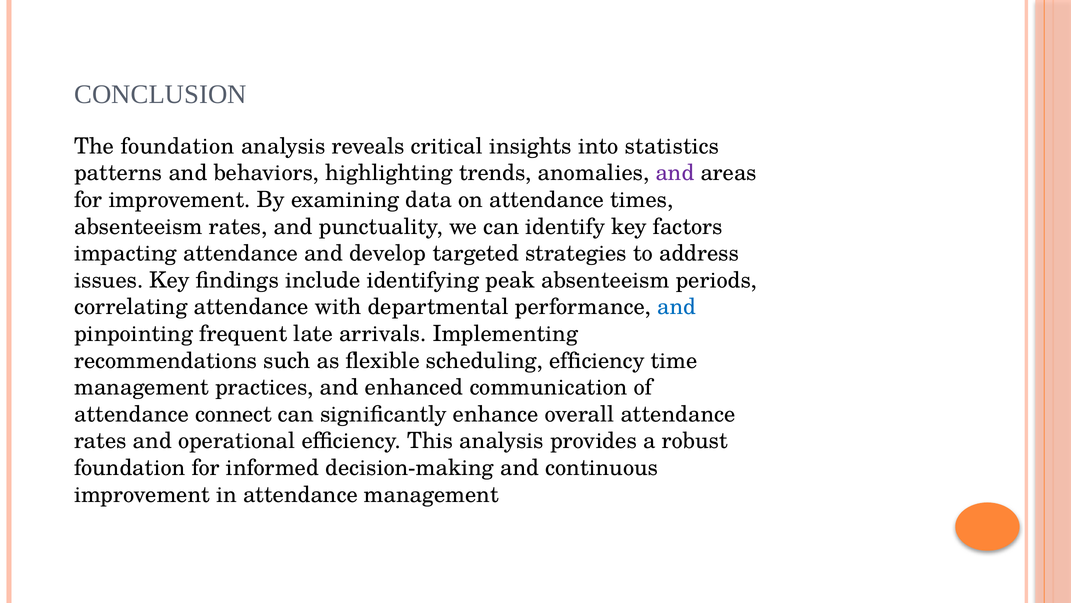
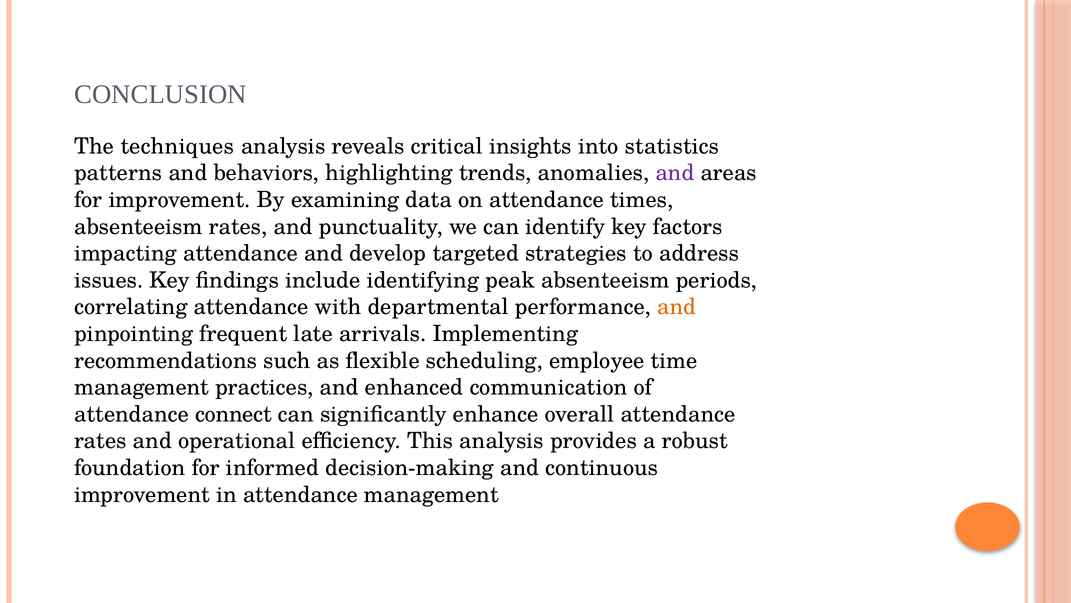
The foundation: foundation -> techniques (177, 146)
and colour: blue -> orange (677, 307)
scheduling efficiency: efficiency -> employee (597, 360)
